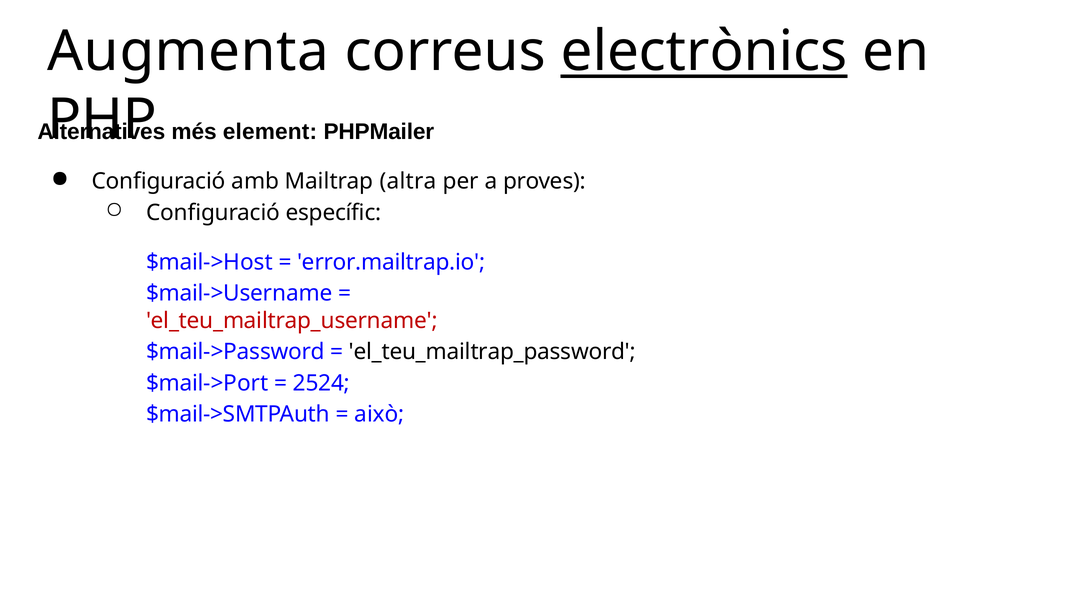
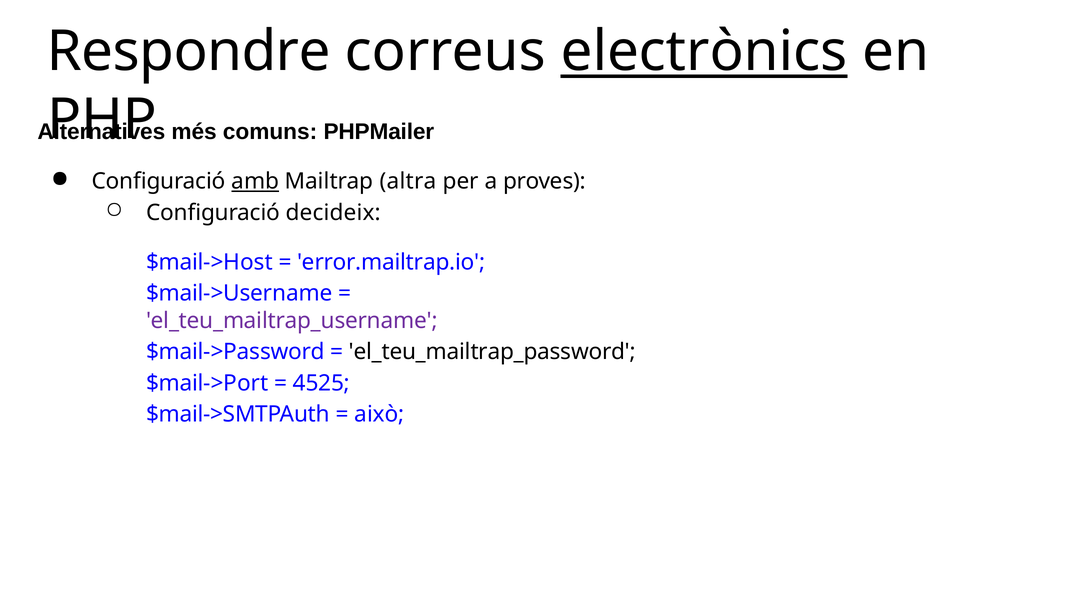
Augmenta: Augmenta -> Respondre (189, 52)
element: element -> comuns (270, 132)
amb underline: none -> present (255, 181)
específic: específic -> decideix (333, 213)
el_teu_mailtrap_username colour: red -> purple (292, 321)
2524: 2524 -> 4525 (321, 383)
